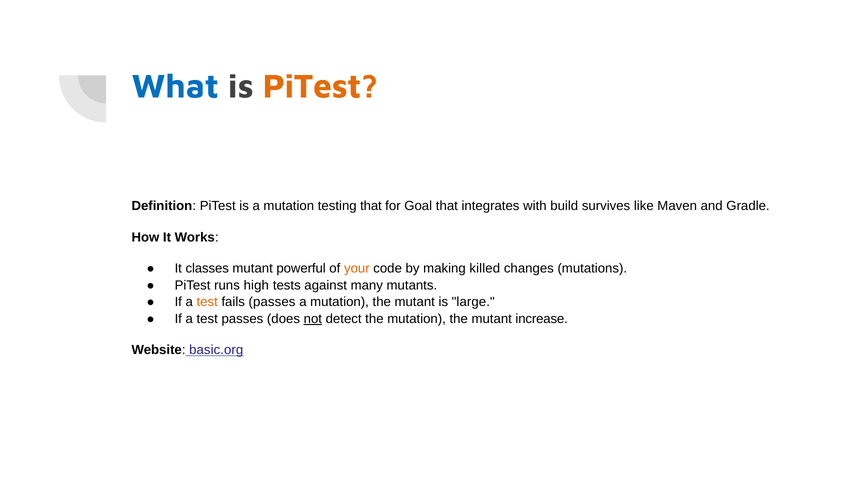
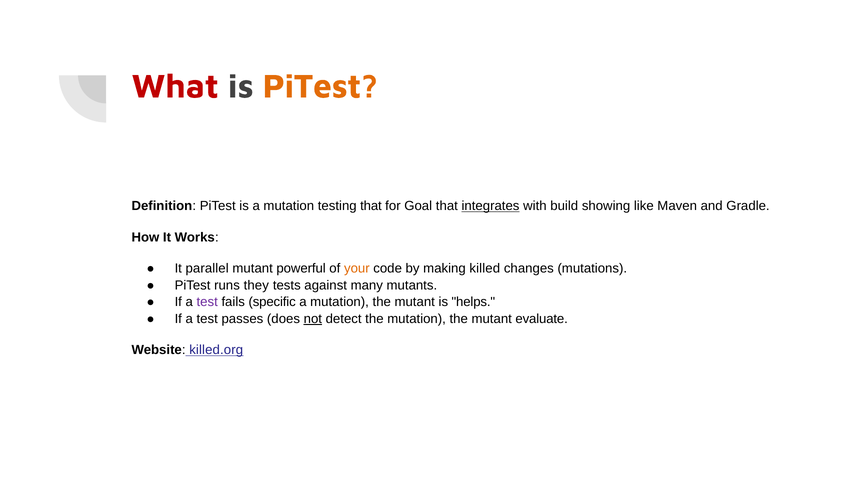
What colour: blue -> red (175, 86)
integrates underline: none -> present (490, 206)
survives: survives -> showing (606, 206)
classes: classes -> parallel (207, 268)
high: high -> they (256, 285)
test colour: orange -> purple (207, 302)
fails passes: passes -> specific (272, 302)
large: large -> helps (473, 302)
increase: increase -> evaluate (542, 319)
basic.org: basic.org -> killed.org (216, 350)
